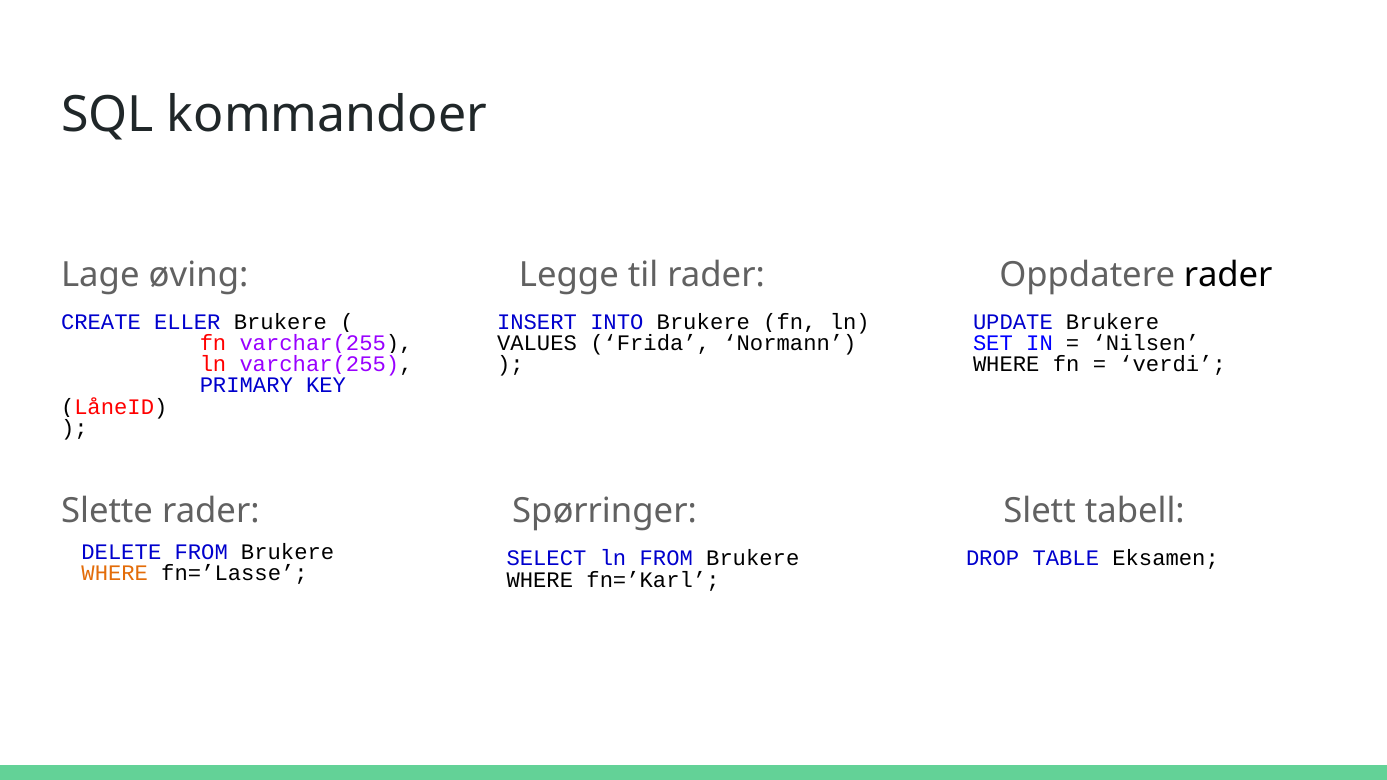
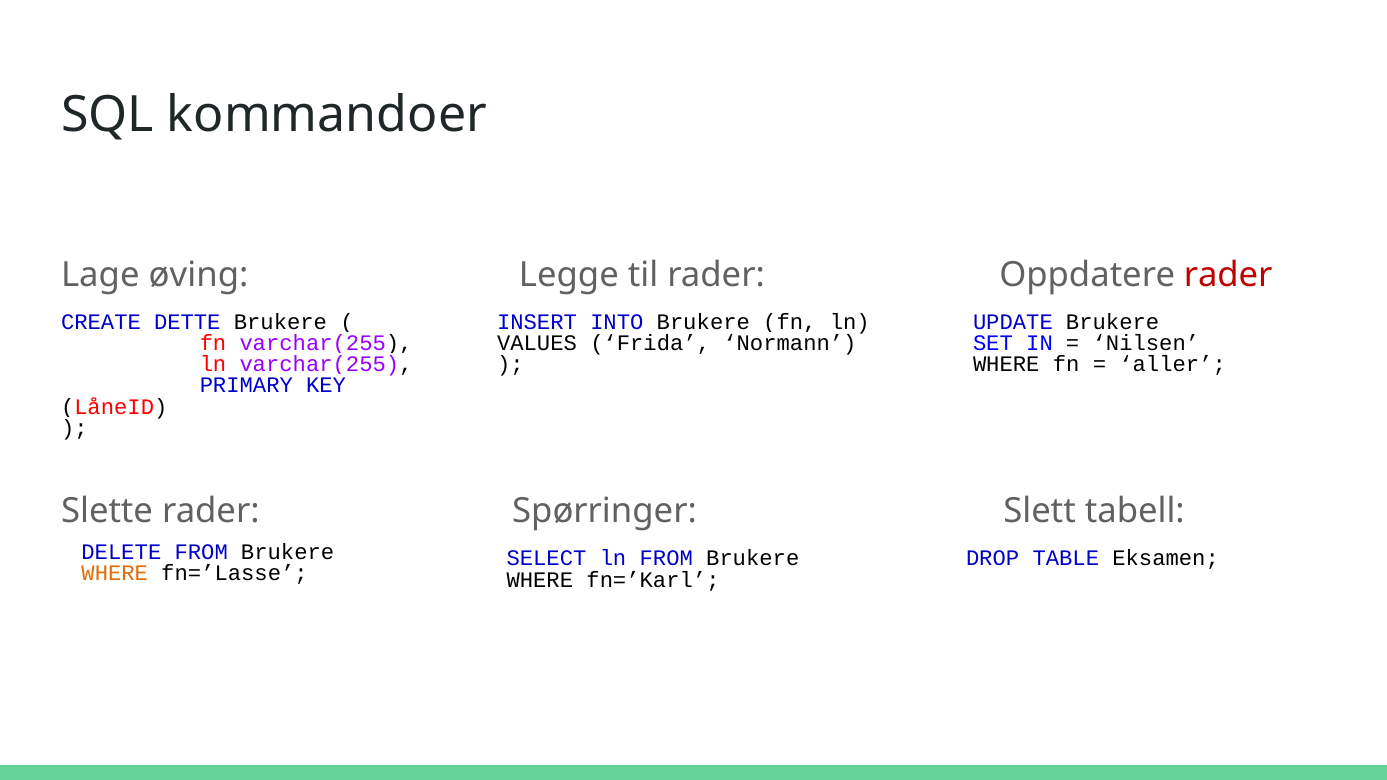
rader colour: black -> red (1228, 276)
ELLER: ELLER -> DETTE (187, 322)
verdi: verdi -> aller (1173, 364)
